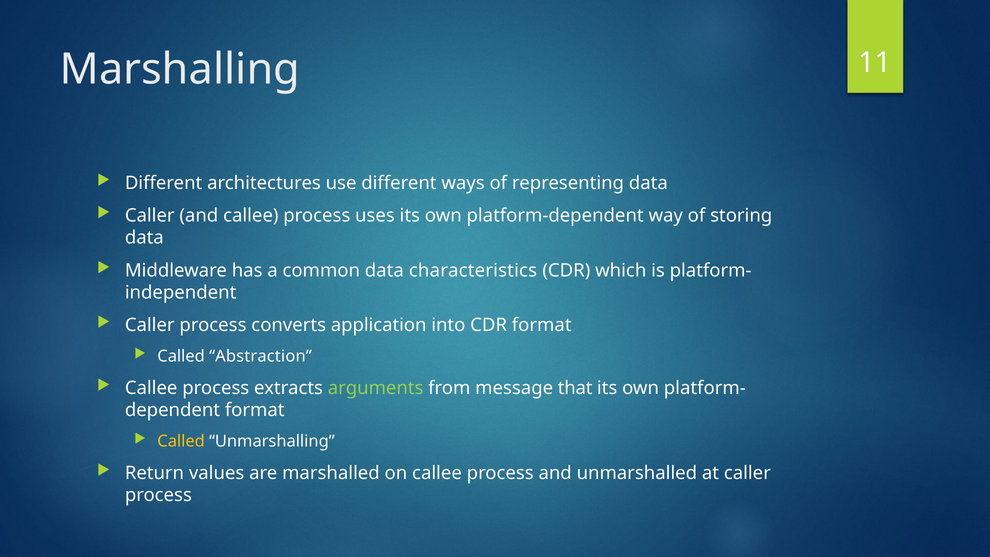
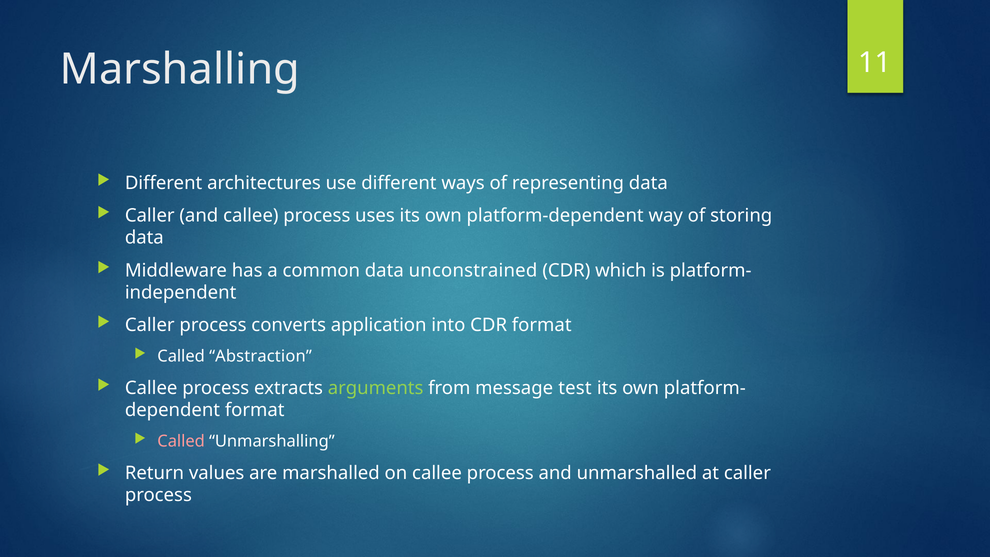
characteristics: characteristics -> unconstrained (473, 270)
that: that -> test (575, 388)
Called colour: yellow -> pink (181, 441)
